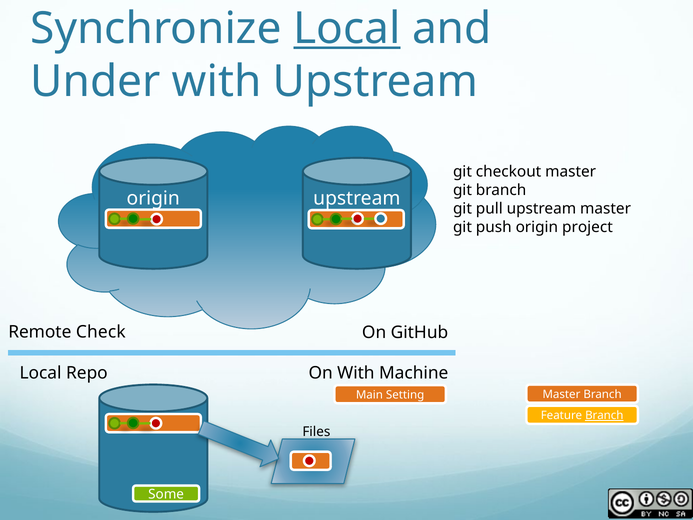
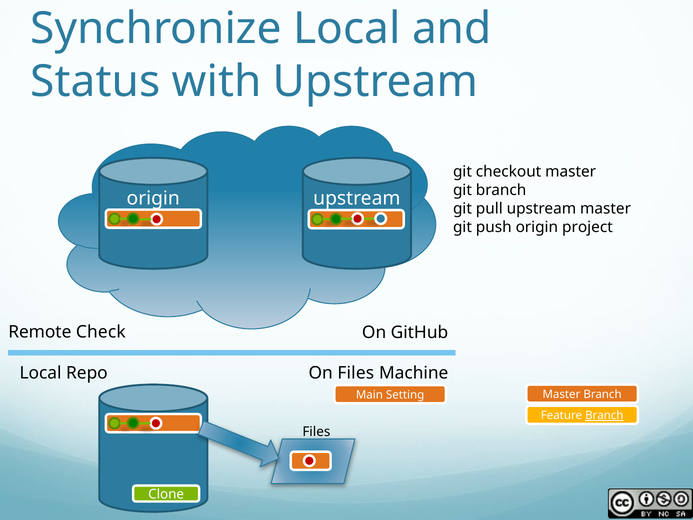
Local underline: present -> none (347, 29)
Under: Under -> Status (95, 82)
On With: With -> Files (356, 373)
Some: Some -> Clone (166, 494)
